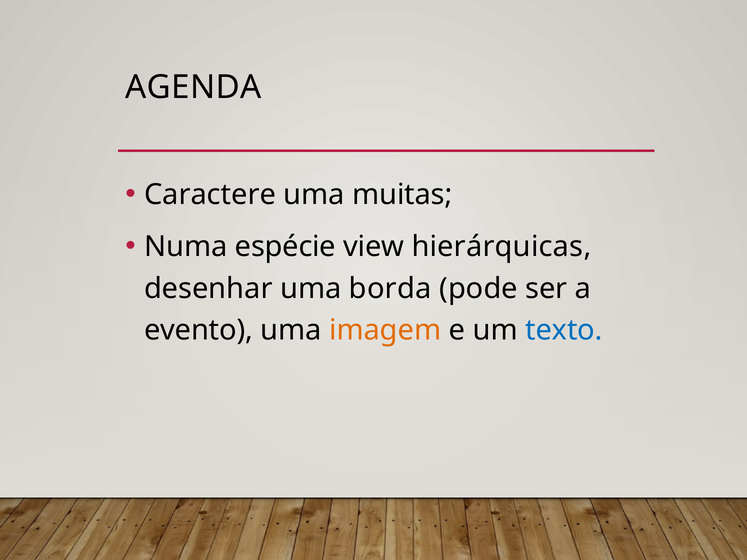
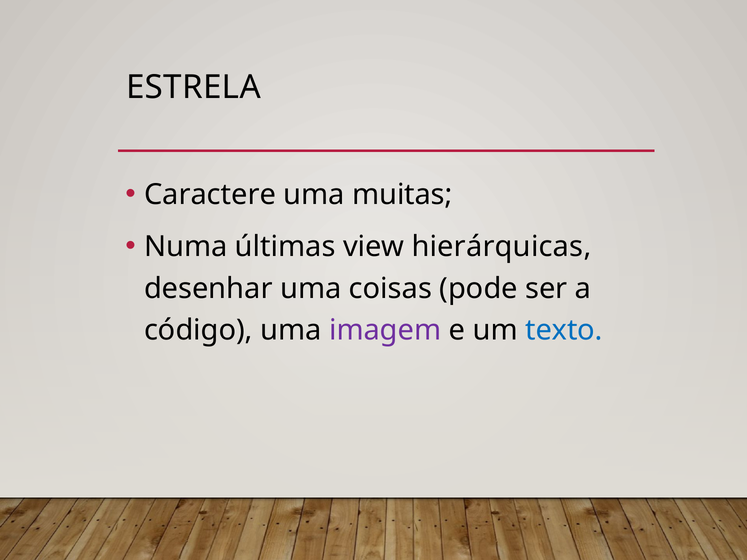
AGENDA: AGENDA -> ESTRELA (193, 87)
espécie: espécie -> últimas (285, 247)
borda: borda -> coisas (390, 289)
evento: evento -> código (198, 330)
imagem colour: orange -> purple (385, 330)
